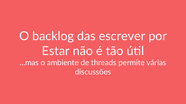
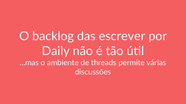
Estar: Estar -> Daily (56, 51)
